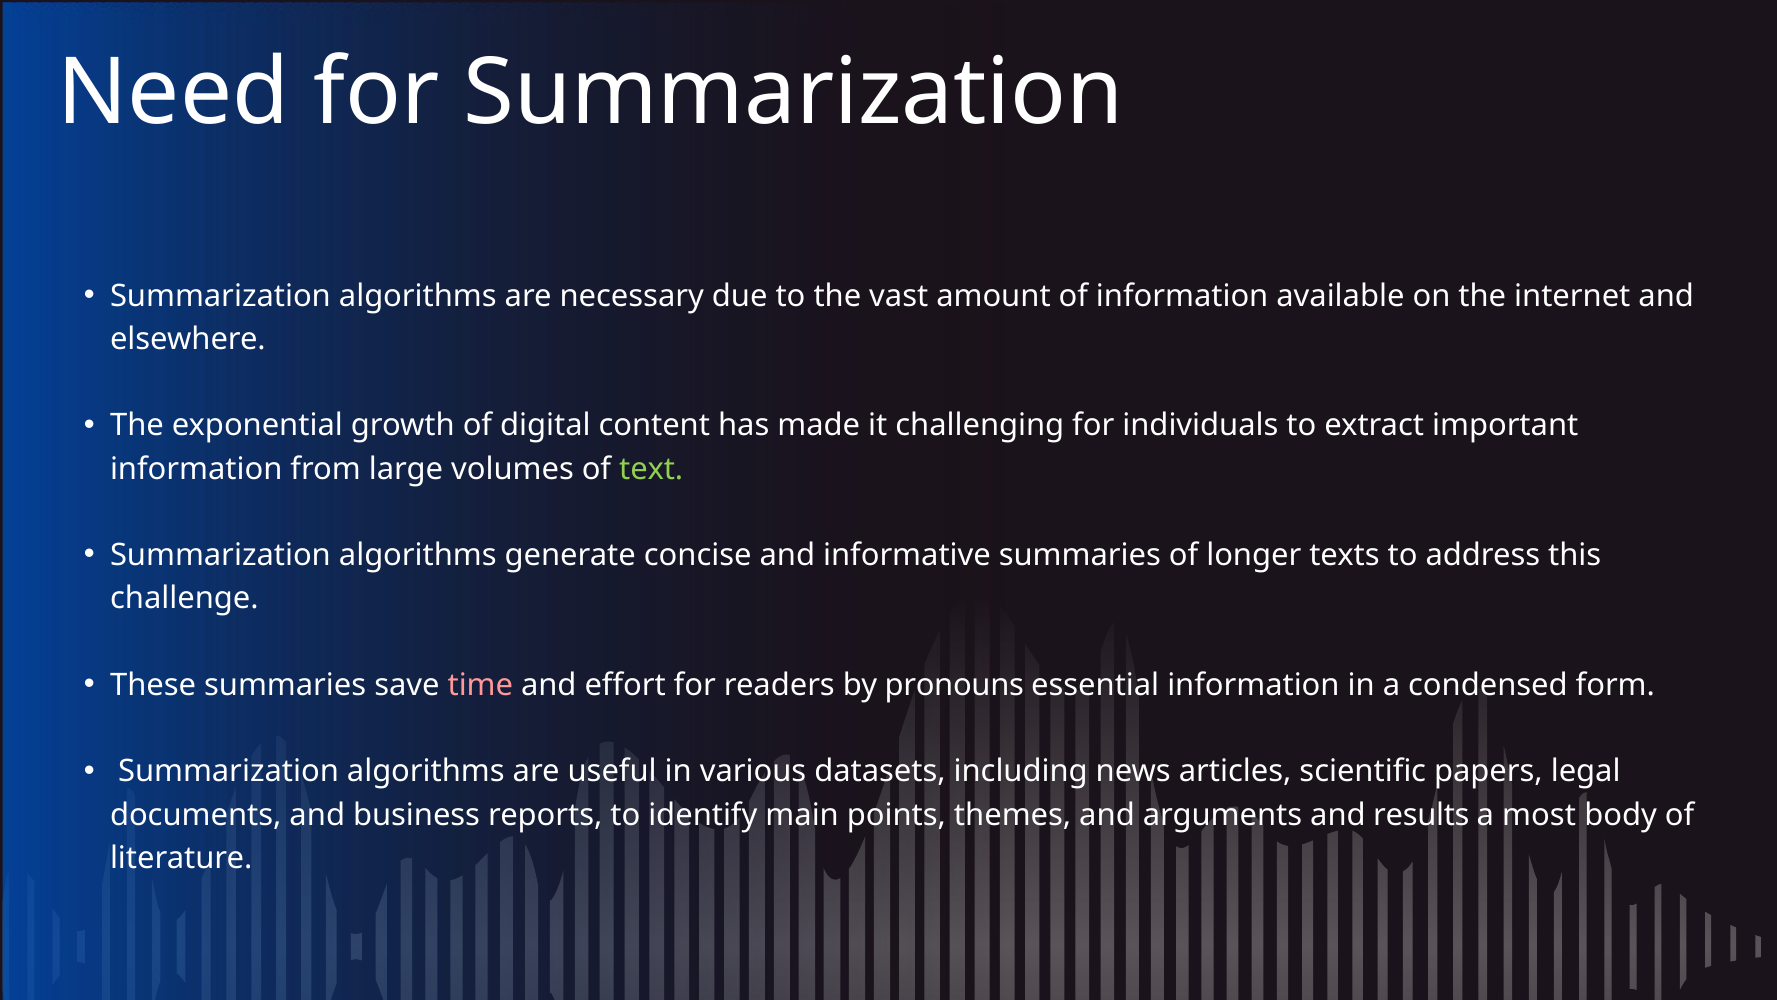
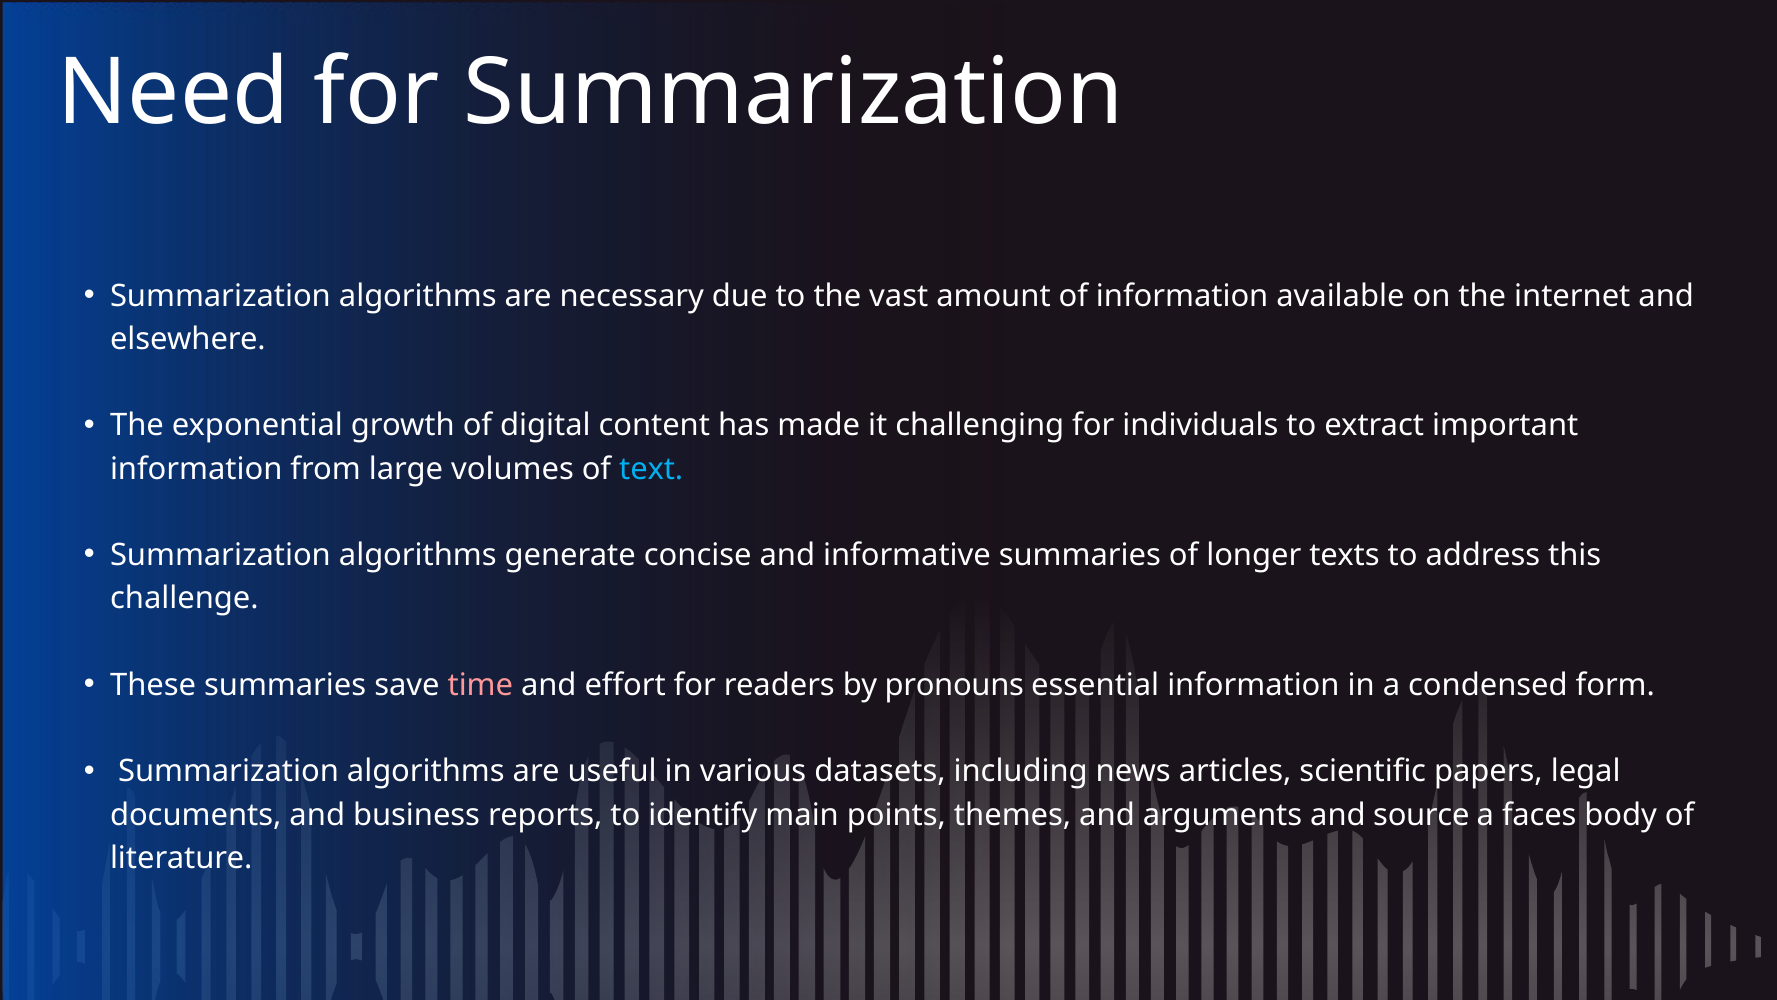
text colour: light green -> light blue (651, 469)
results: results -> source (1421, 815)
most: most -> faces (1539, 815)
